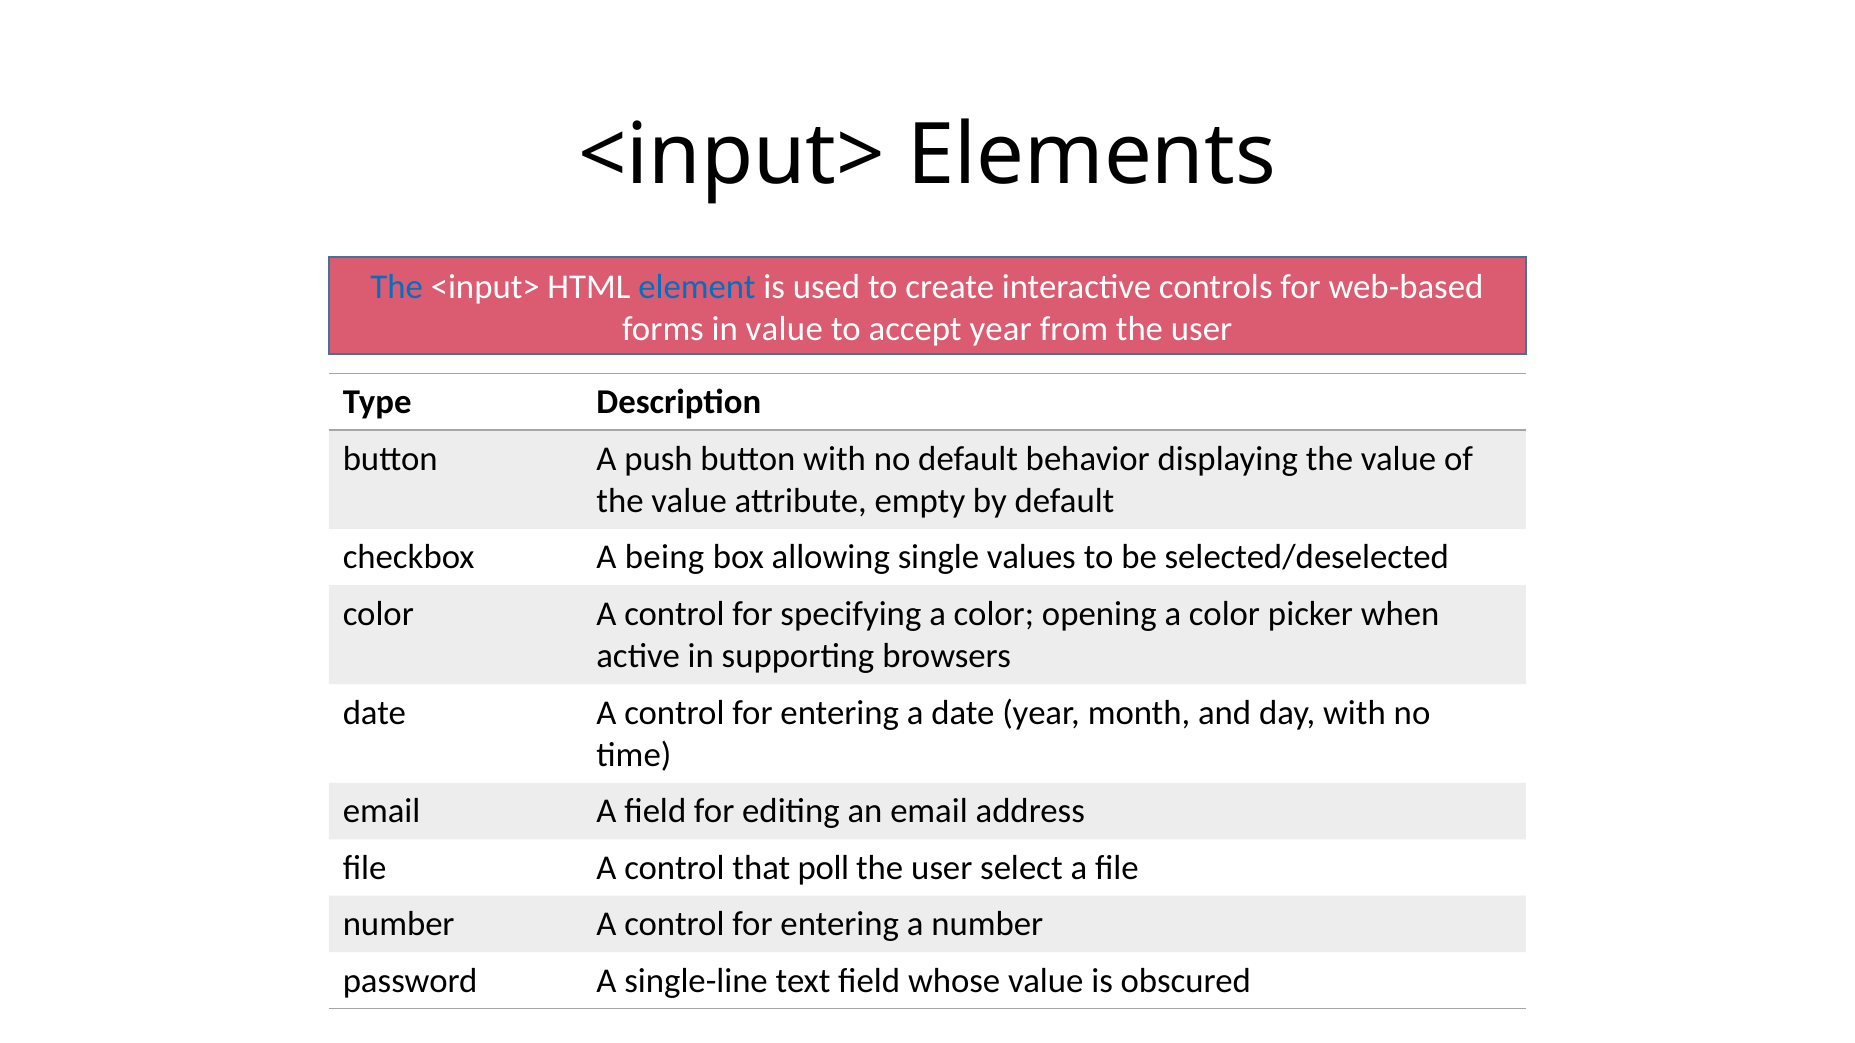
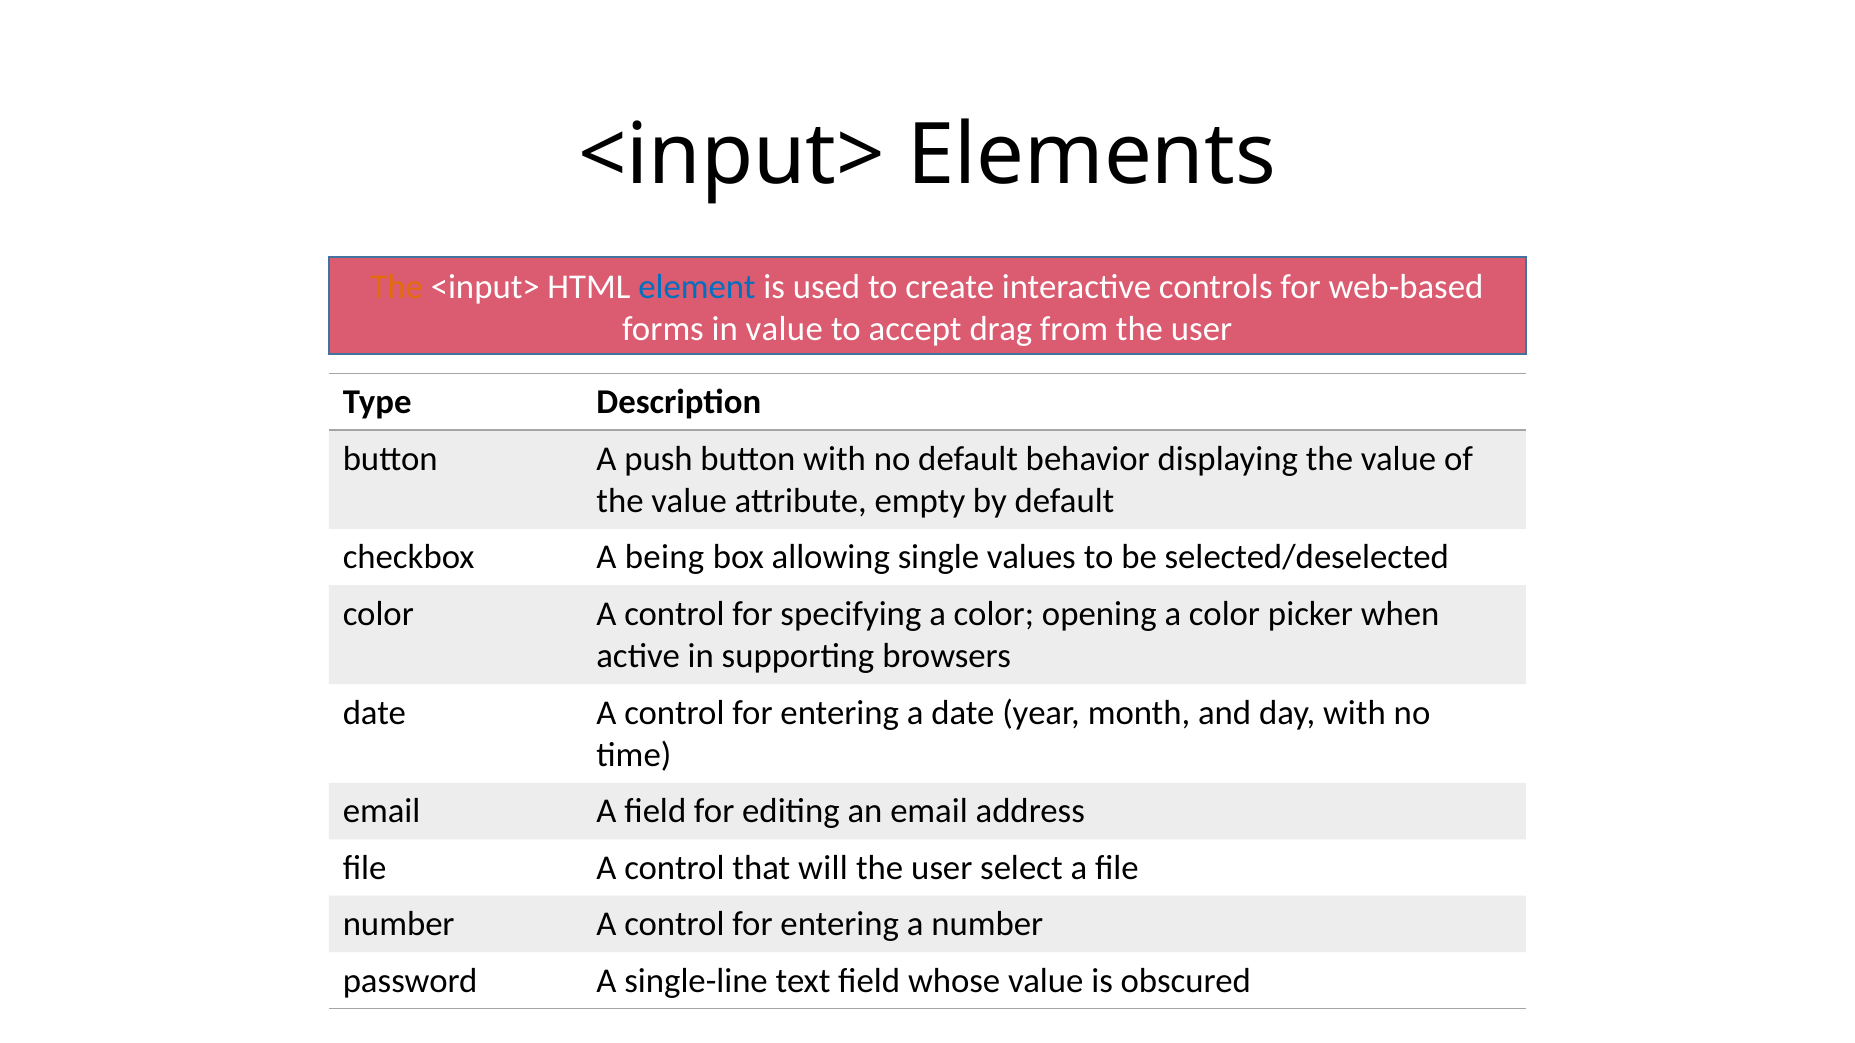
The colour: blue -> orange (397, 287)
accept year: year -> drag (1001, 329)
poll: poll -> will (823, 868)
